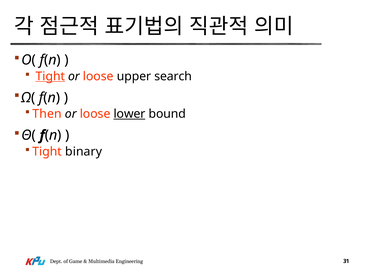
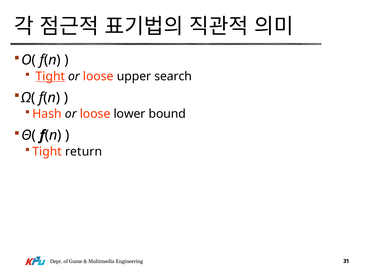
Then: Then -> Hash (47, 114)
lower underline: present -> none (130, 114)
binary: binary -> return (84, 152)
